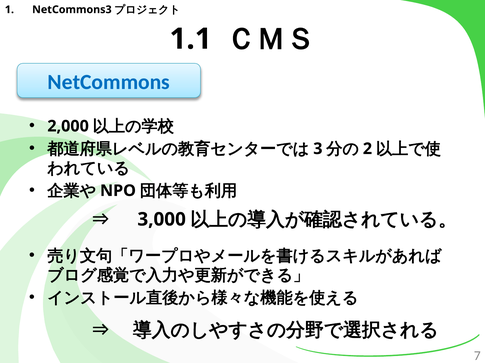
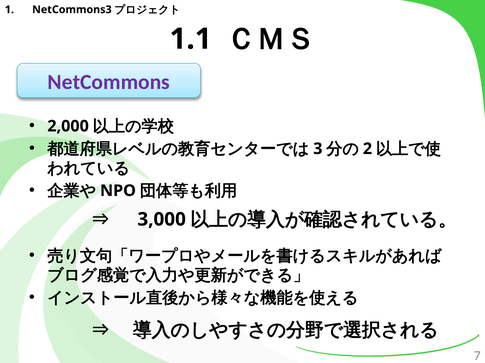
NetCommons colour: blue -> purple (109, 82)
